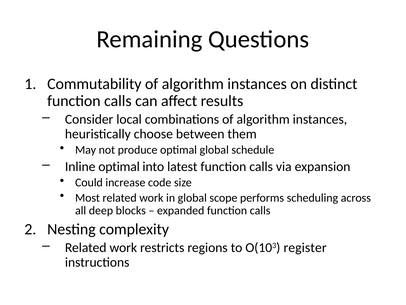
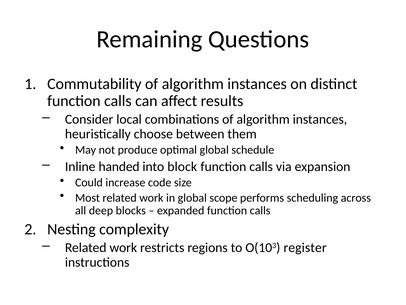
Inline optimal: optimal -> handed (119, 166)
latest: latest -> block (182, 166)
